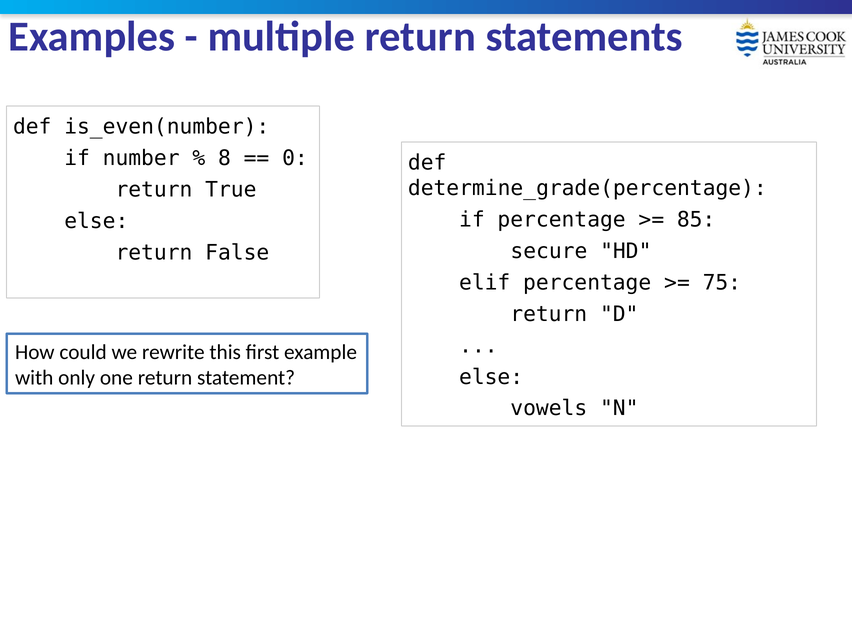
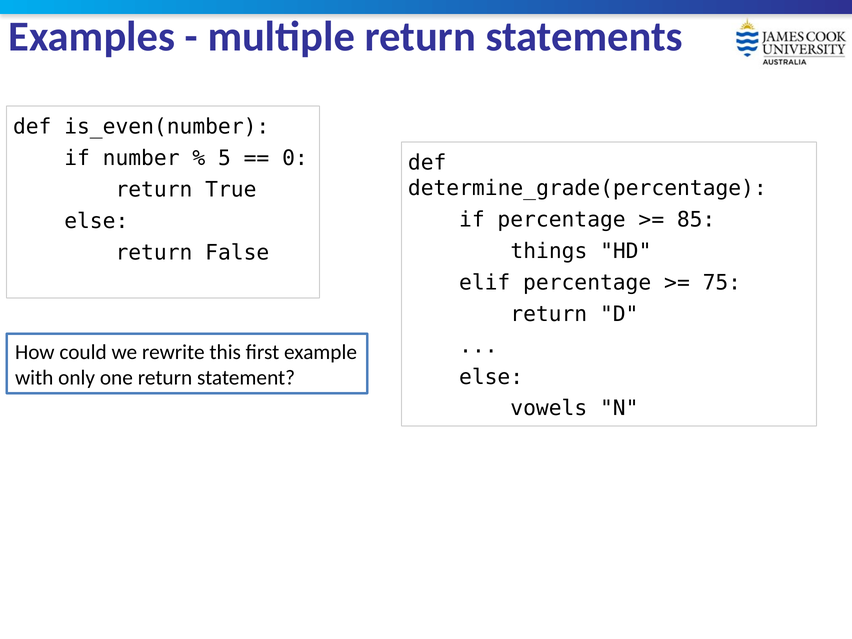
8: 8 -> 5 (224, 158)
secure: secure -> things (549, 251)
